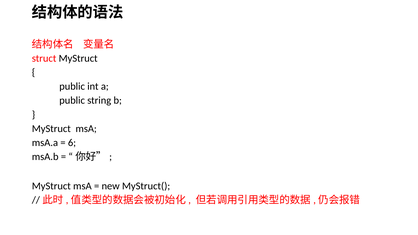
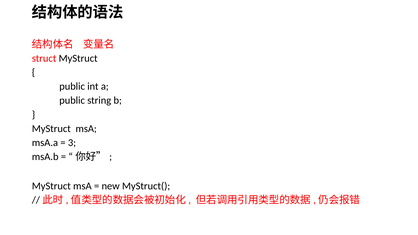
6: 6 -> 3 (72, 143)
